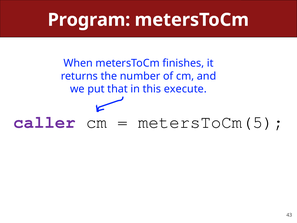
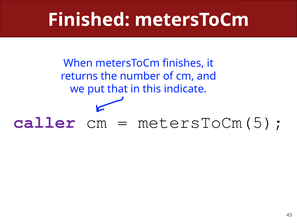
Program: Program -> Finished (89, 20)
execute: execute -> indicate (185, 89)
